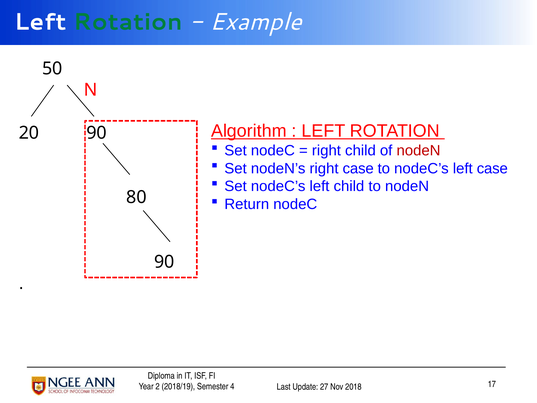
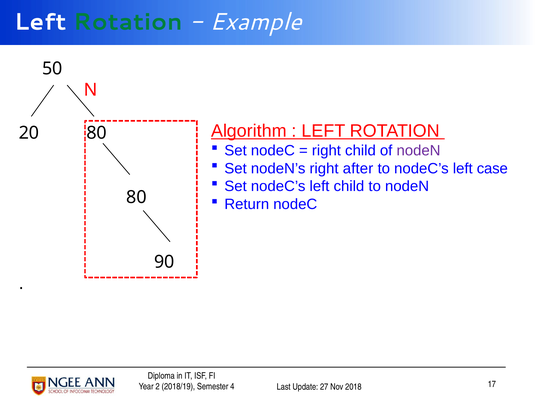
20 90: 90 -> 80 (97, 133)
nodeN colour: red -> purple (419, 150)
right case: case -> after (358, 168)
